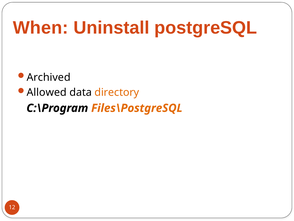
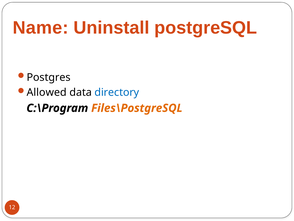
When: When -> Name (41, 28)
Archived: Archived -> Postgres (49, 77)
directory colour: orange -> blue (117, 92)
